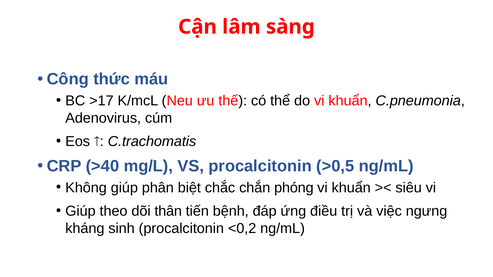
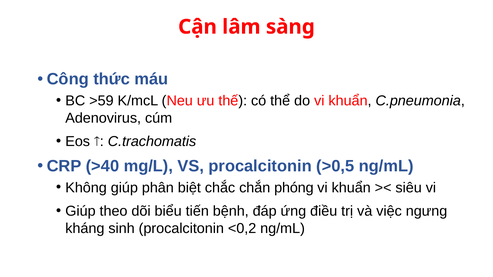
>17: >17 -> >59 (101, 101)
thân: thân -> biểu (168, 211)
